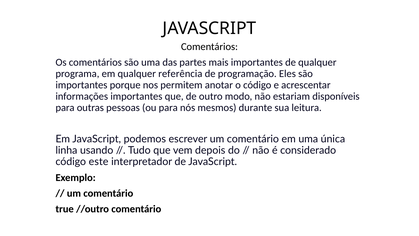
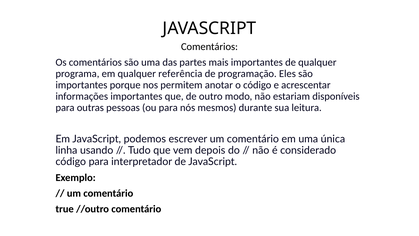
código este: este -> para (99, 162)
